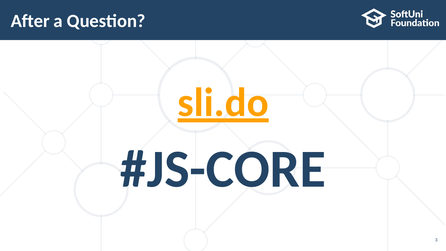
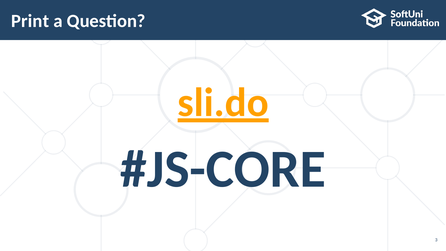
After: After -> Print (30, 21)
